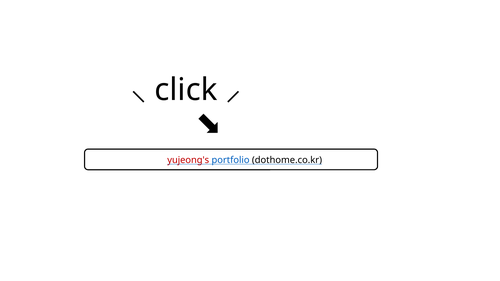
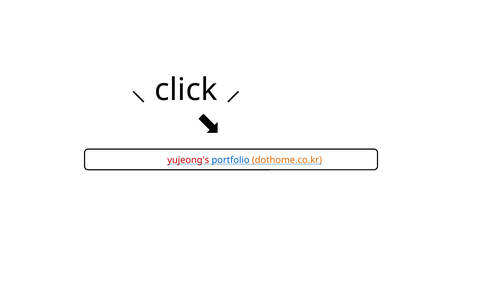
dothome.co.kr colour: black -> orange (287, 160)
